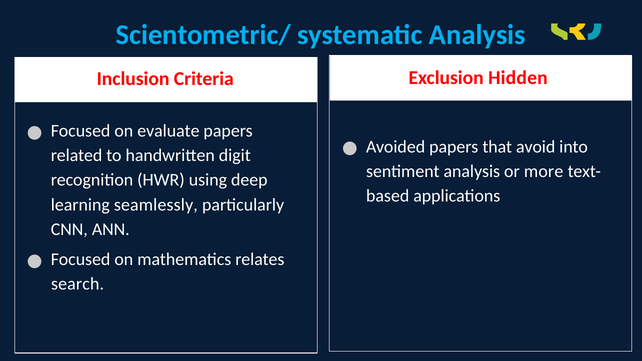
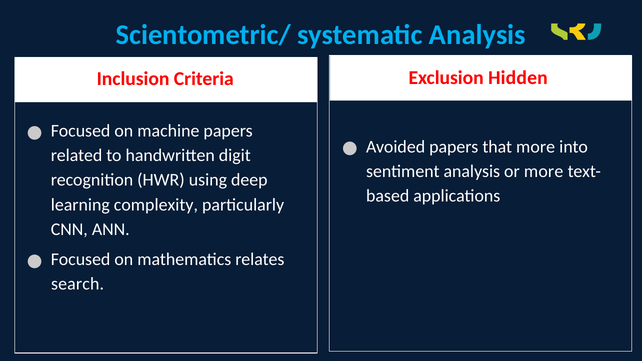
evaluate: evaluate -> machine (168, 131)
that avoid: avoid -> more (536, 147)
seamlessly: seamlessly -> complexity (156, 205)
